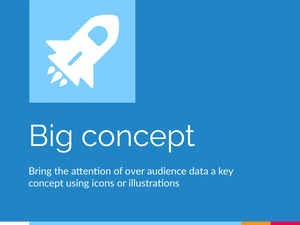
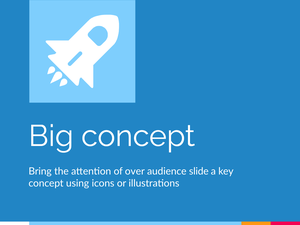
data: data -> slide (199, 171)
